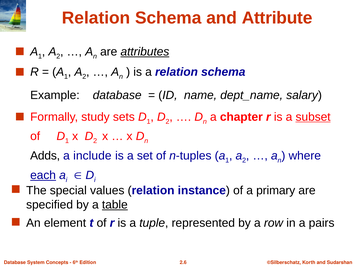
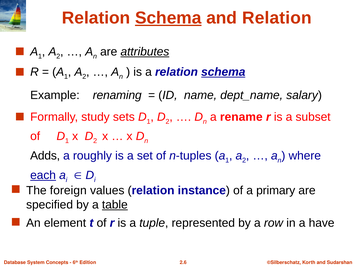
Schema underline: none -> present (168, 18)
and Attribute: Attribute -> Relation (277, 18)
schema underline: none -> present (223, 72)
Example database: database -> renaming (117, 95)
chapter: chapter -> rename (241, 117)
subset underline: present -> none (313, 117)
include: include -> roughly (92, 156)
special: special -> foreign (68, 190)
pairs: pairs -> have (322, 223)
